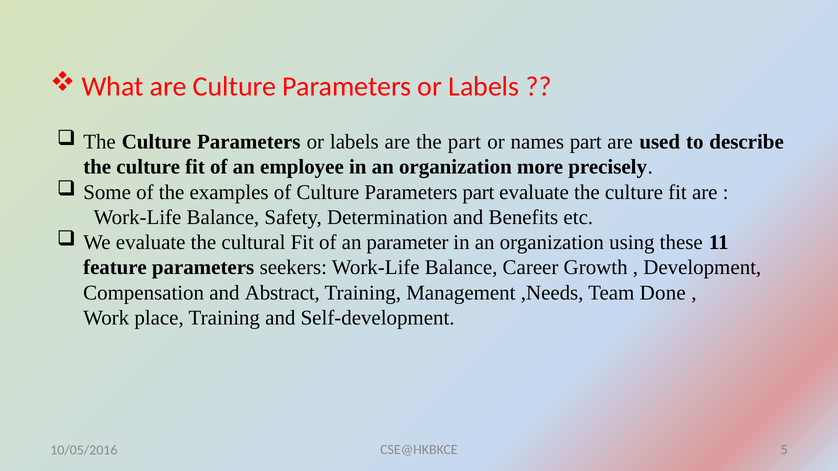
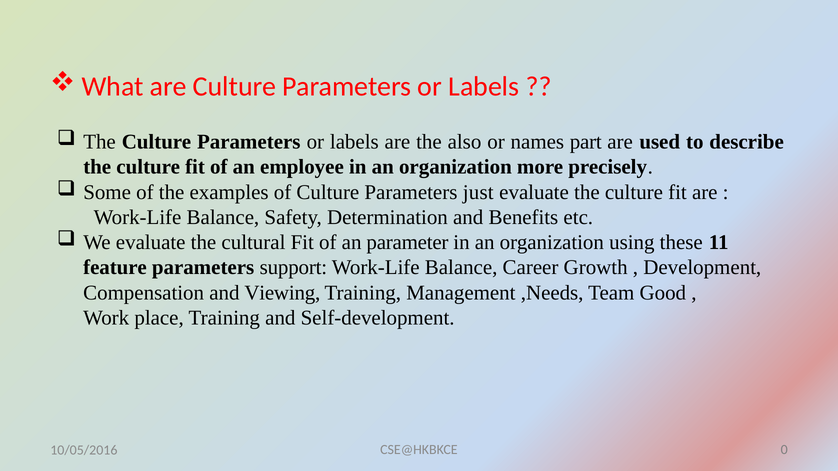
the part: part -> also (465, 142)
Parameters part: part -> just (478, 192)
seekers: seekers -> support (293, 268)
Abstract: Abstract -> Viewing (282, 293)
Done: Done -> Good (663, 293)
5: 5 -> 0 (784, 450)
